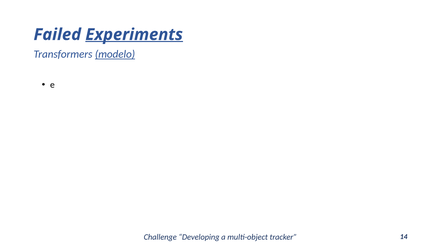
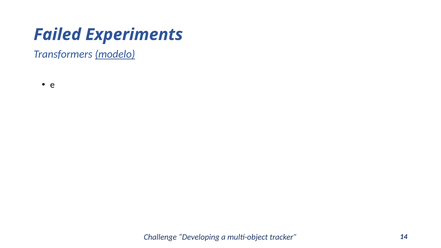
Experiments underline: present -> none (134, 35)
